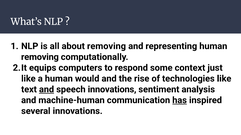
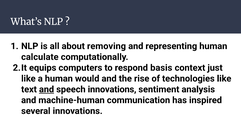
removing: removing -> calculate (40, 57)
some: some -> basis (161, 68)
has underline: present -> none (180, 101)
